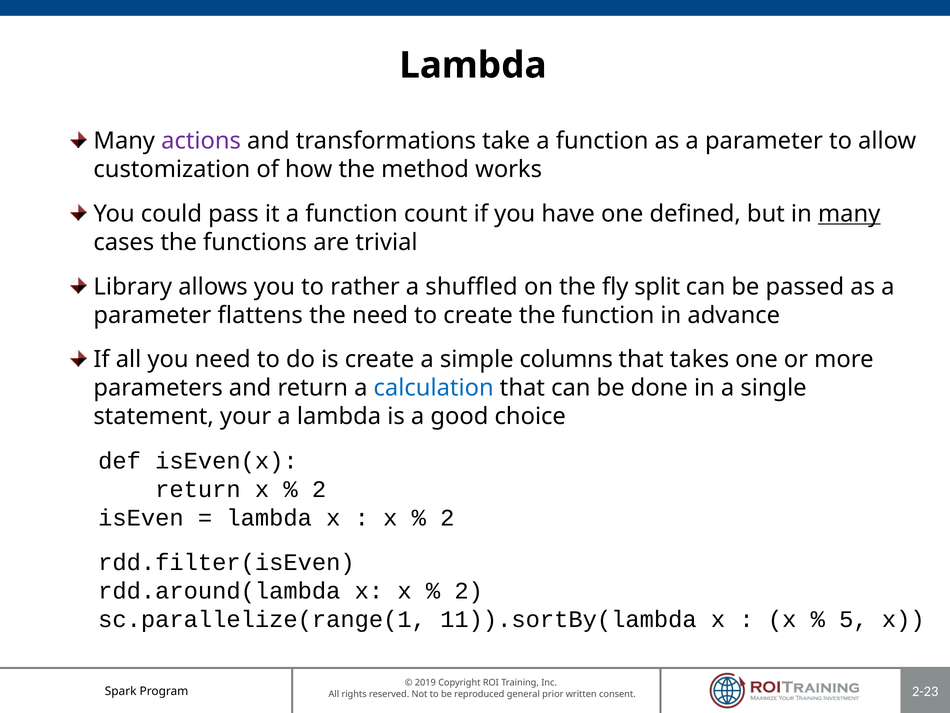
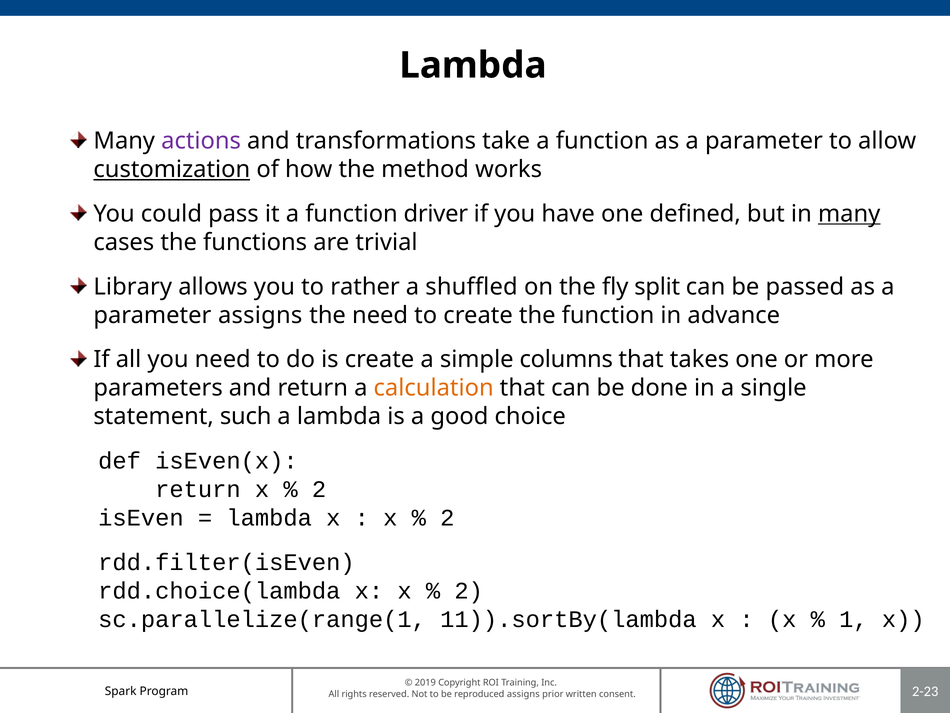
customization underline: none -> present (172, 169)
count: count -> driver (436, 214)
parameter flattens: flattens -> assigns (260, 315)
calculation colour: blue -> orange (434, 388)
your: your -> such (246, 416)
rdd.around(lambda: rdd.around(lambda -> rdd.choice(lambda (219, 590)
5: 5 -> 1 (853, 619)
general: general -> assigns (523, 693)
